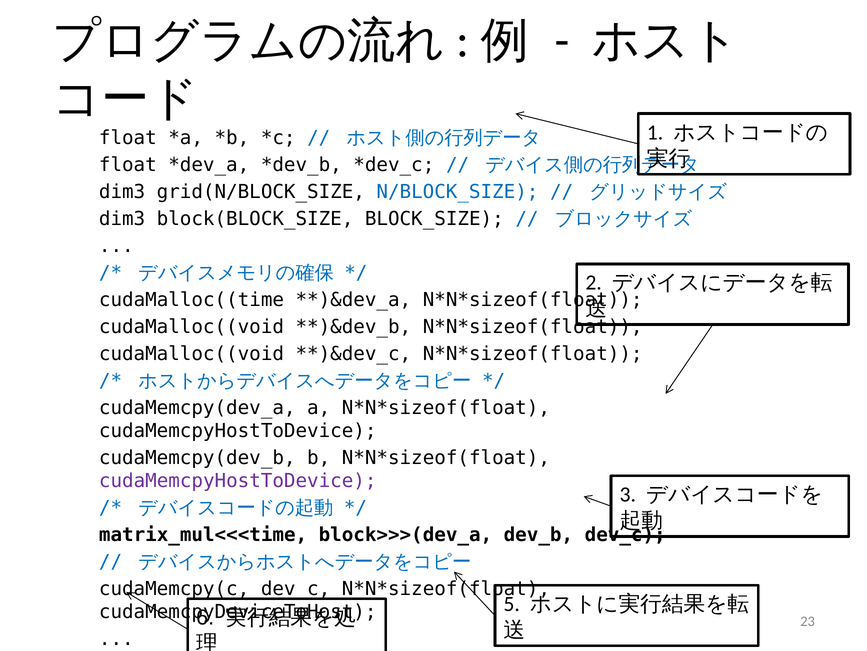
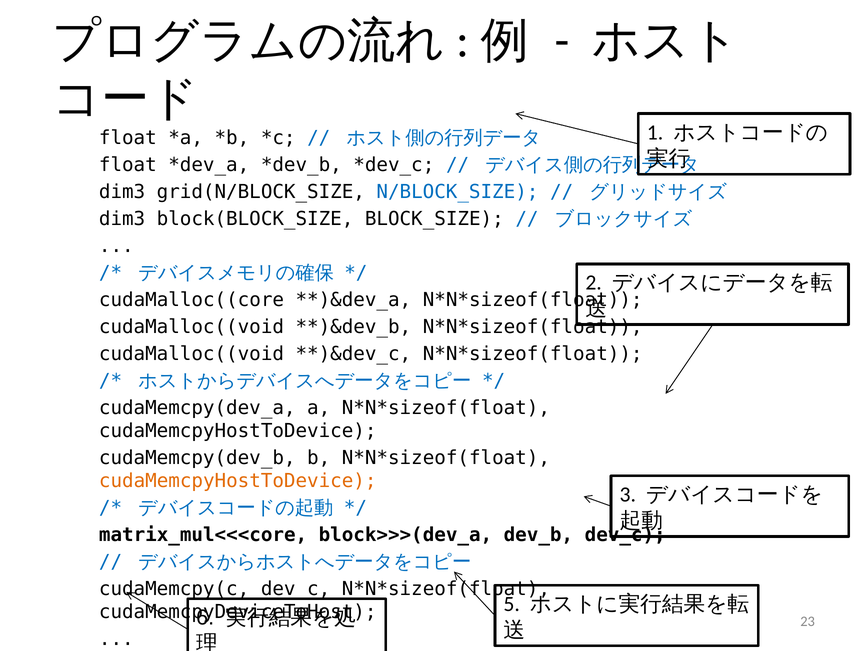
cudaMalloc((time: cudaMalloc((time -> cudaMalloc((core (191, 299)
cudaMemcpyHostToDevice colour: purple -> orange (238, 480)
matrix_mul<<<time: matrix_mul<<<time -> matrix_mul<<<core (203, 534)
